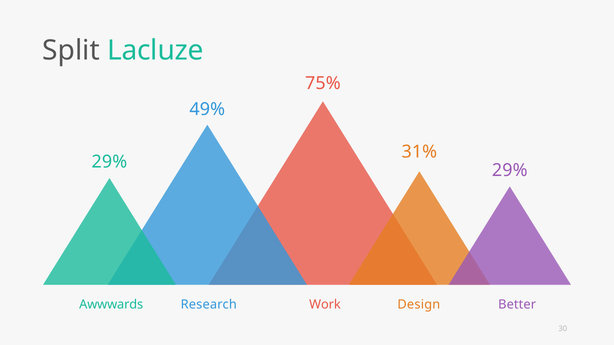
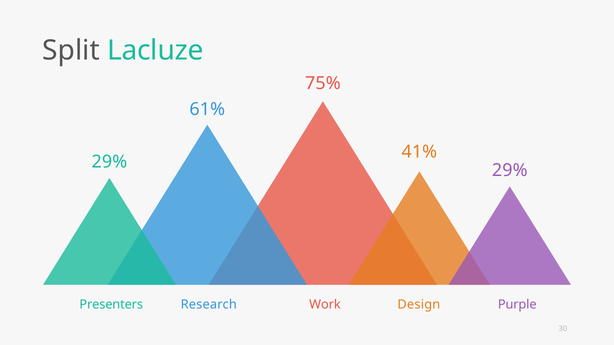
49%: 49% -> 61% (207, 110)
31%: 31% -> 41% (419, 152)
Awwwards: Awwwards -> Presenters (111, 305)
Better: Better -> Purple (517, 305)
